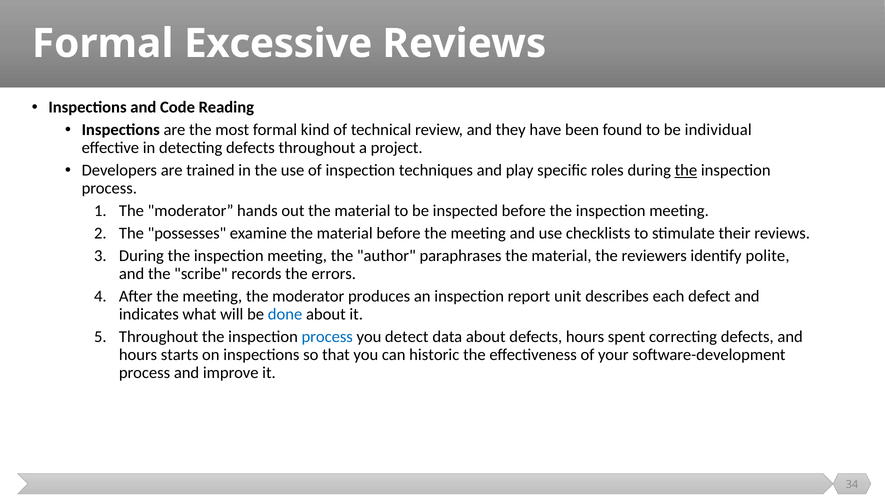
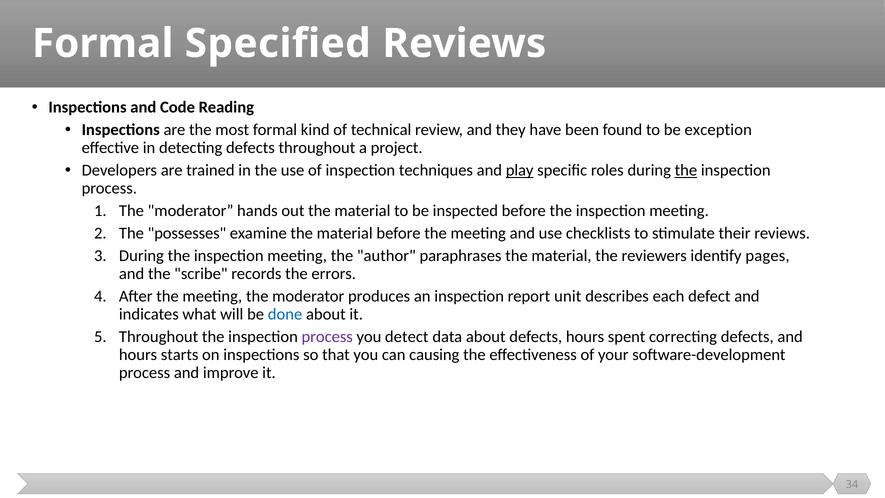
Excessive: Excessive -> Specified (278, 44)
individual: individual -> exception (718, 130)
play underline: none -> present (520, 170)
polite: polite -> pages (768, 256)
process colour: blue -> purple (327, 337)
historic: historic -> causing (434, 355)
